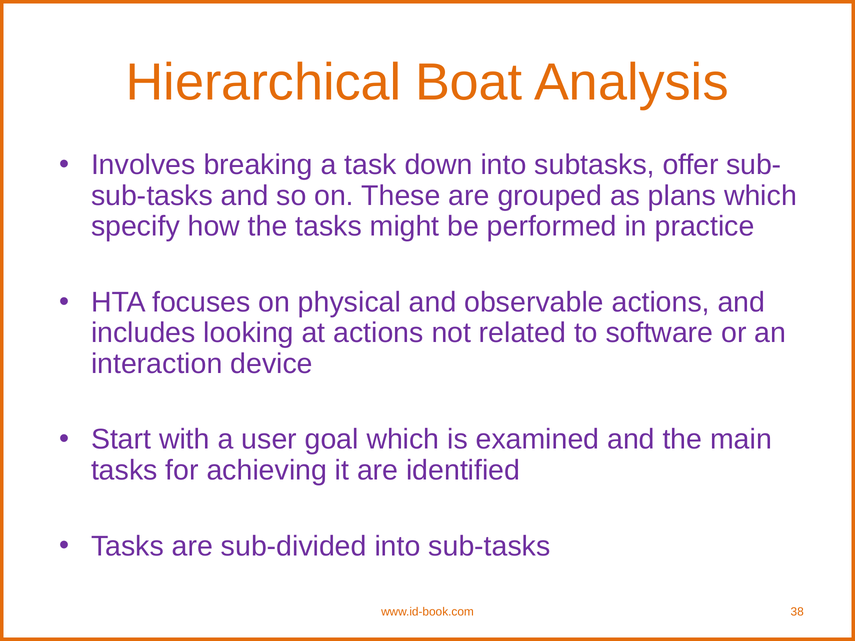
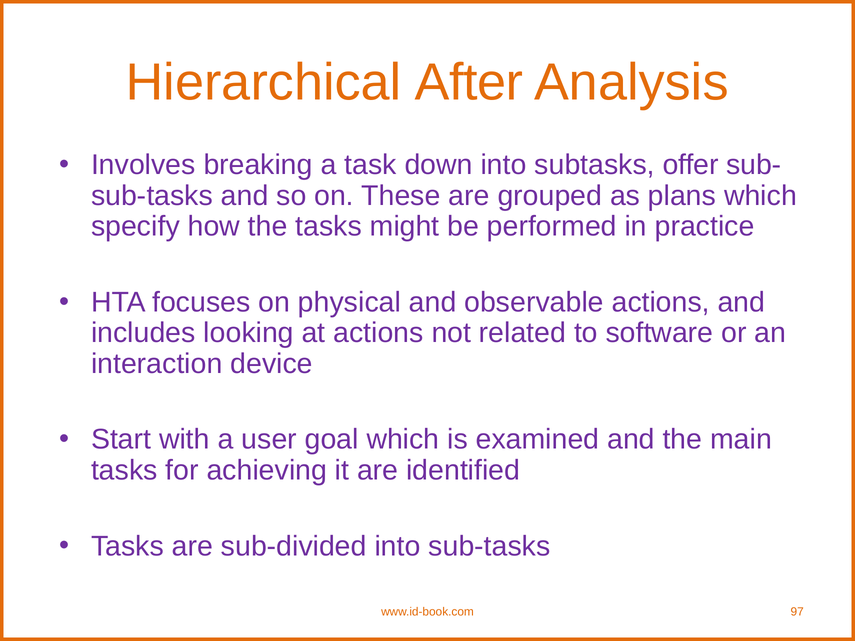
Boat: Boat -> After (469, 83)
38: 38 -> 97 (797, 612)
